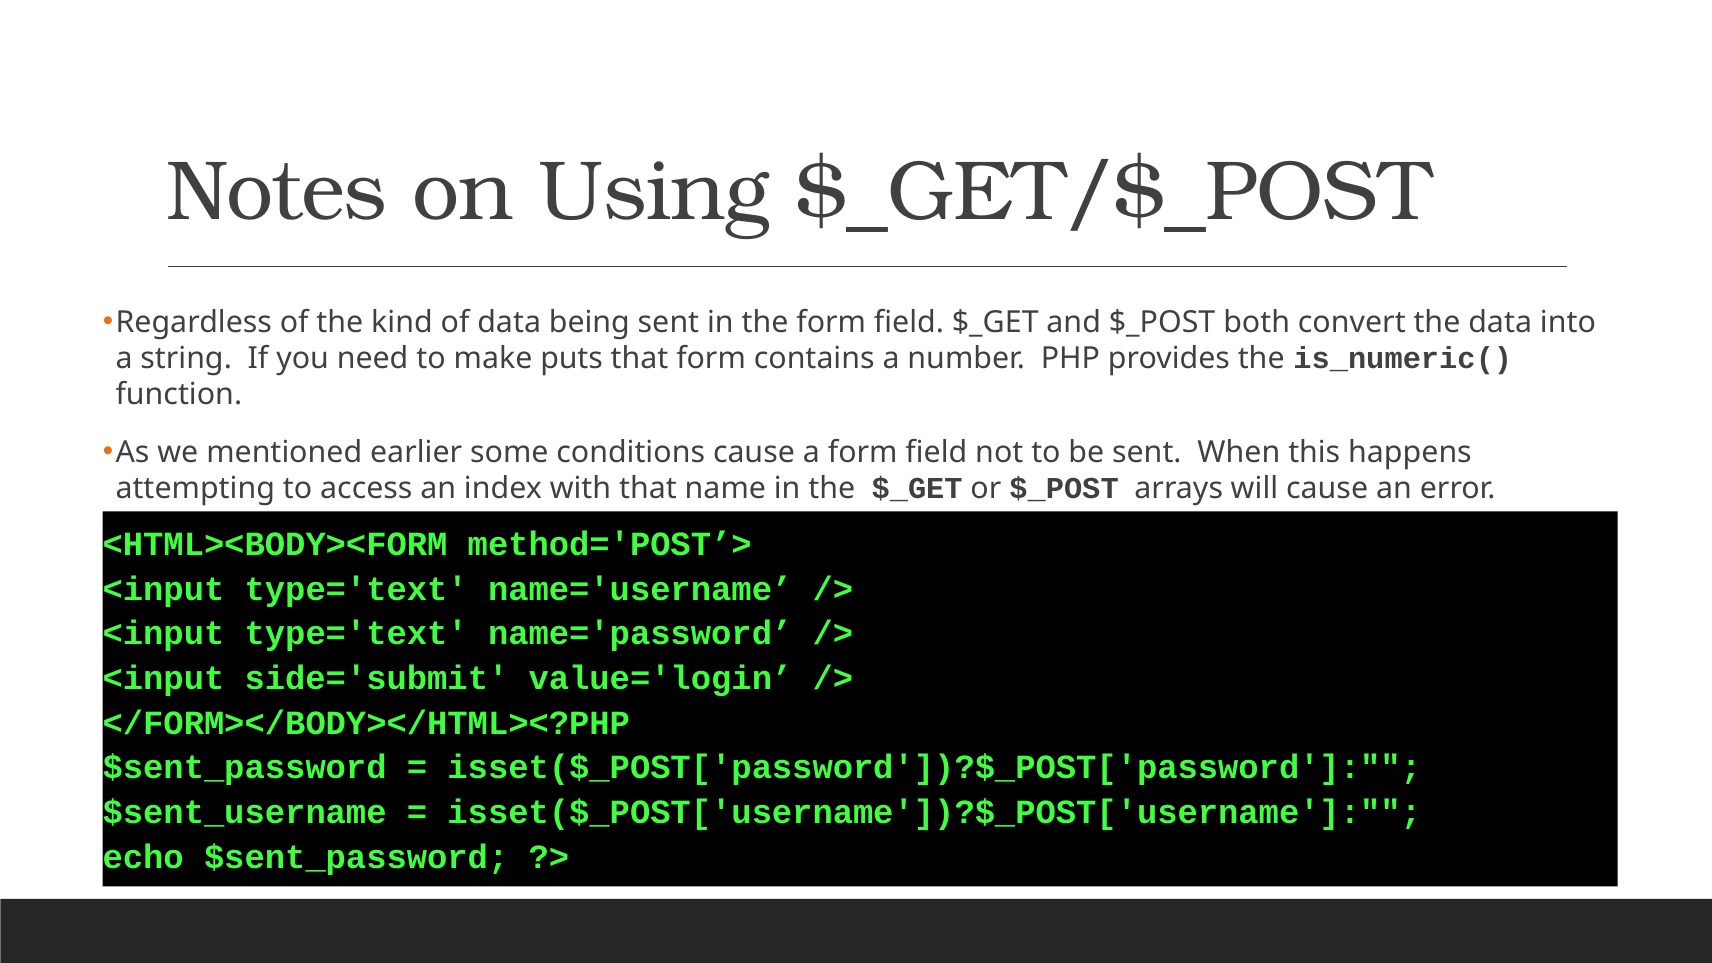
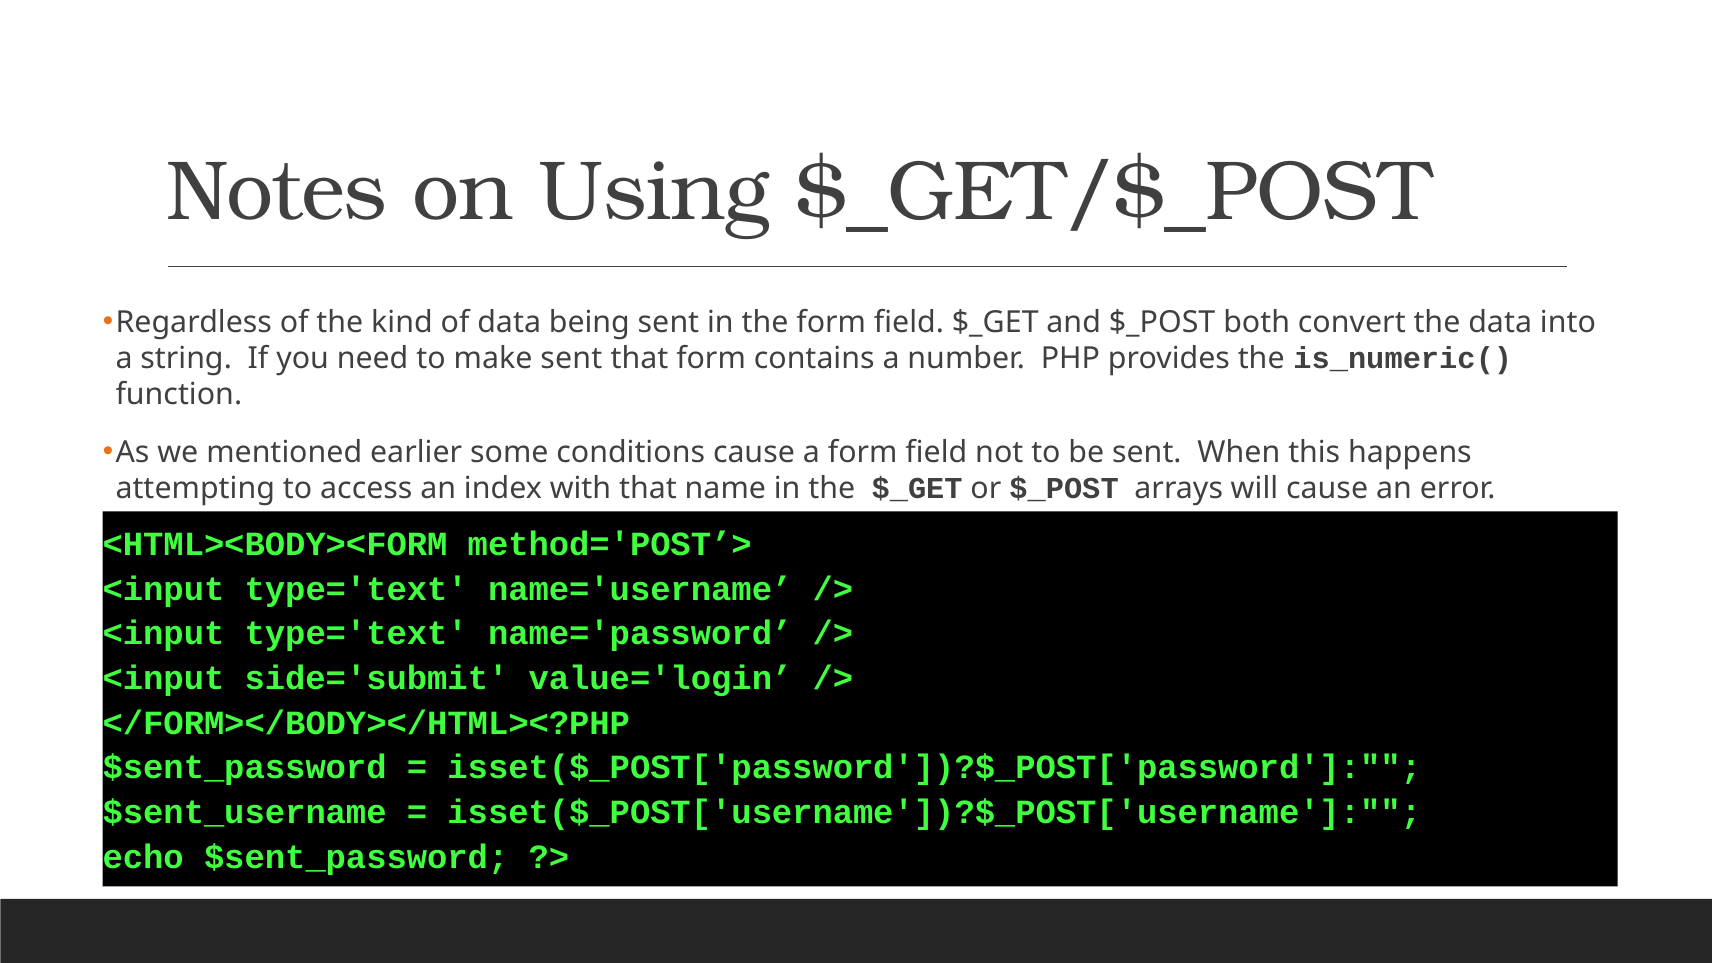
make puts: puts -> sent (571, 358)
